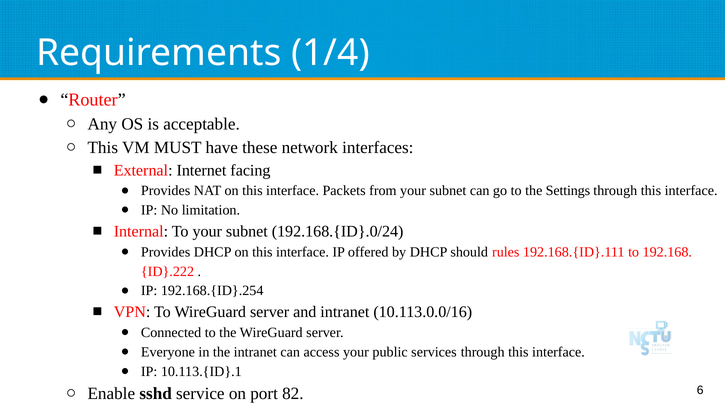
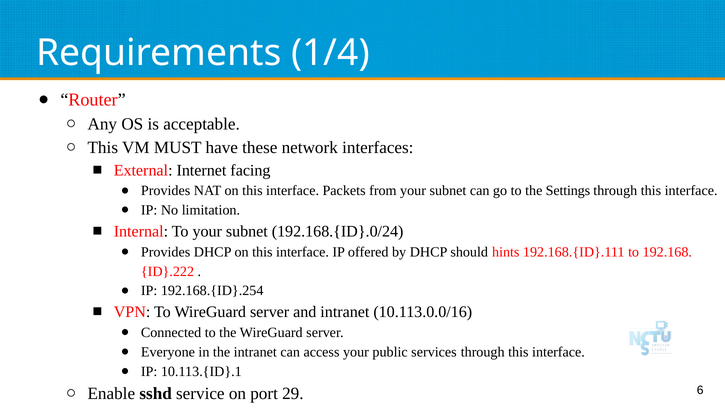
rules: rules -> hints (506, 252)
82: 82 -> 29 (293, 393)
